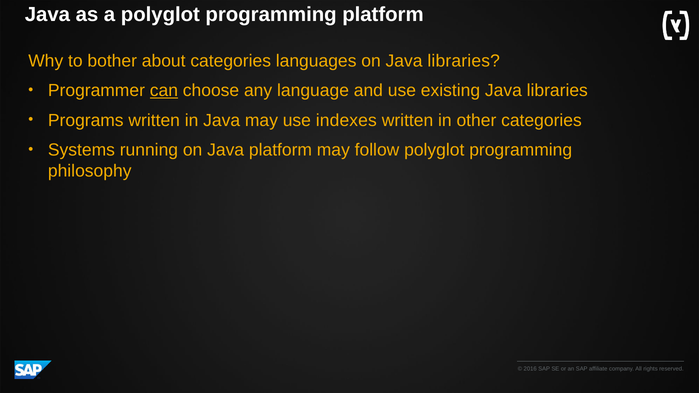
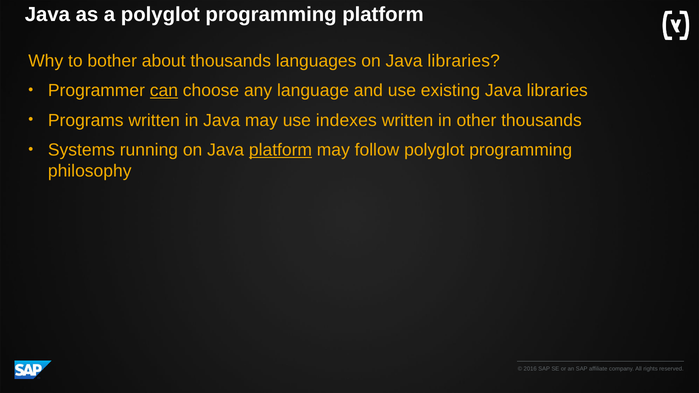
about categories: categories -> thousands (231, 61)
other categories: categories -> thousands (541, 120)
platform underline: none -> present (281, 150)
